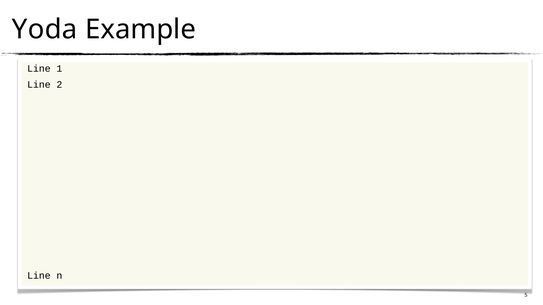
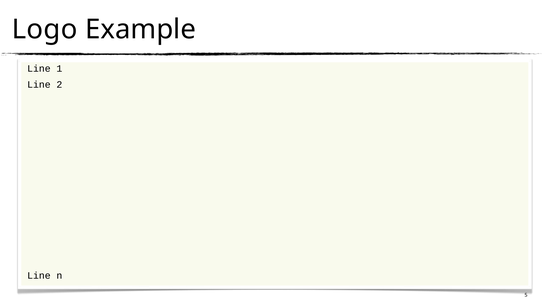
Yoda: Yoda -> Logo (45, 29)
